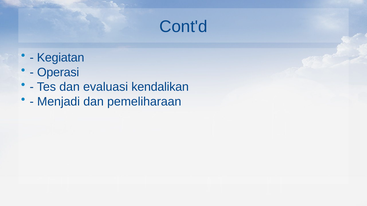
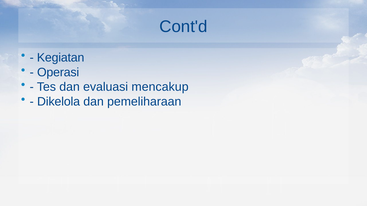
kendalikan: kendalikan -> mencakup (160, 87)
Menjadi: Menjadi -> Dikelola (59, 102)
